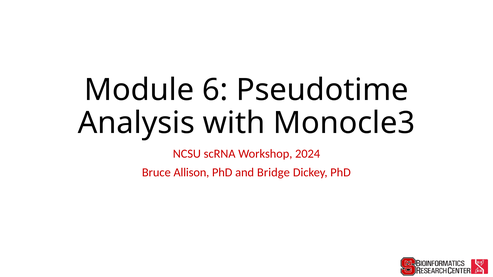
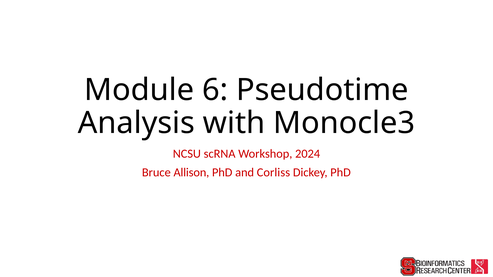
Bridge: Bridge -> Corliss (273, 173)
